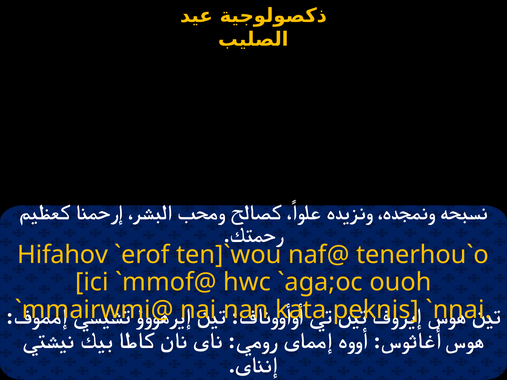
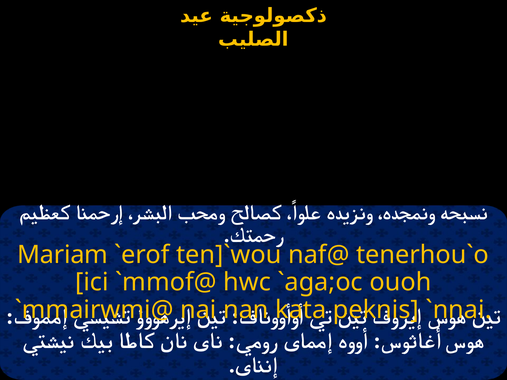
Hifahov: Hifahov -> Mariam (63, 255)
